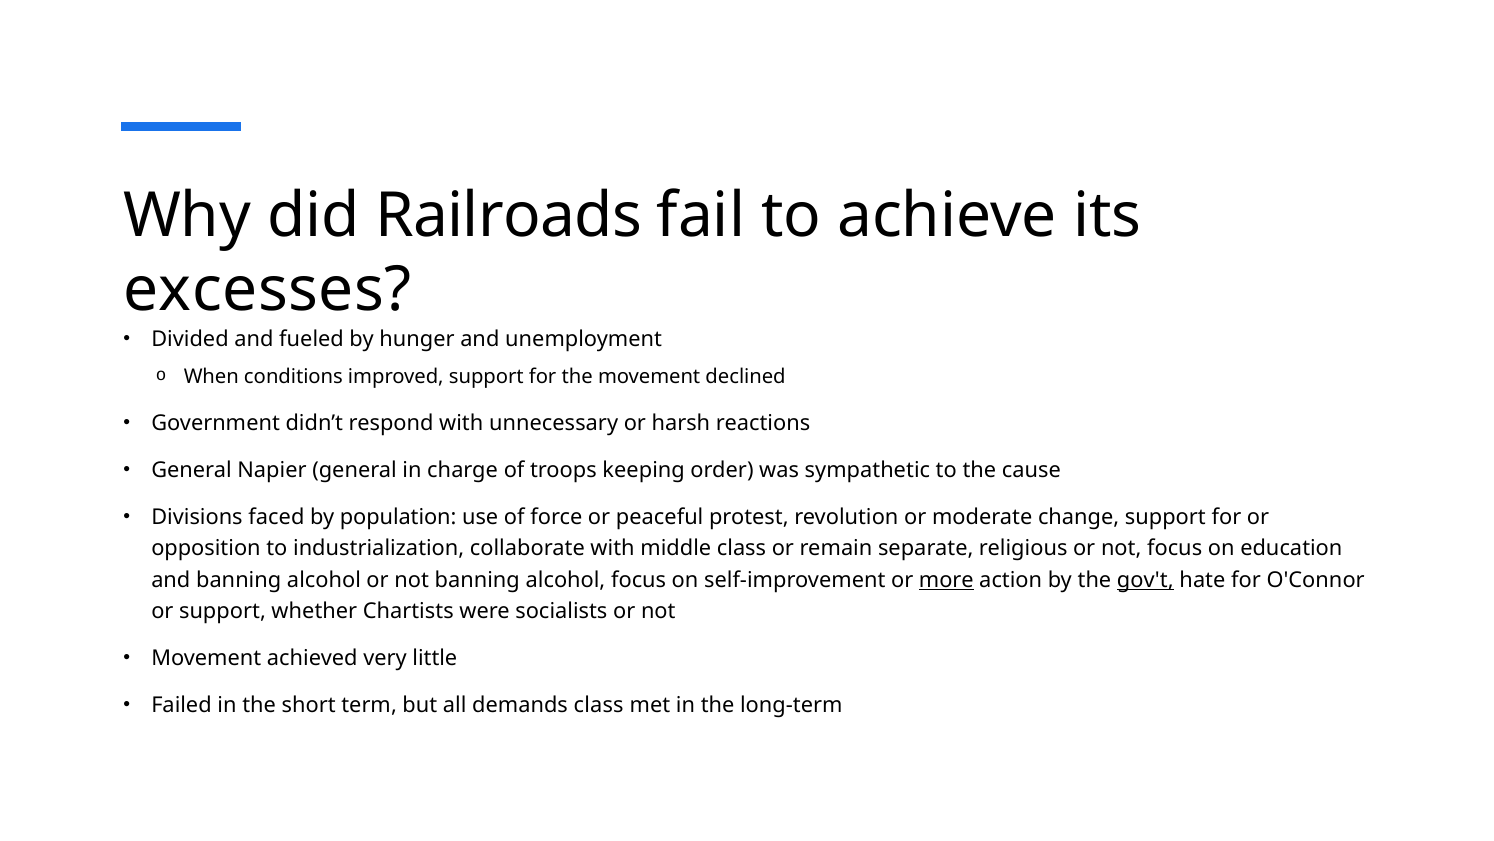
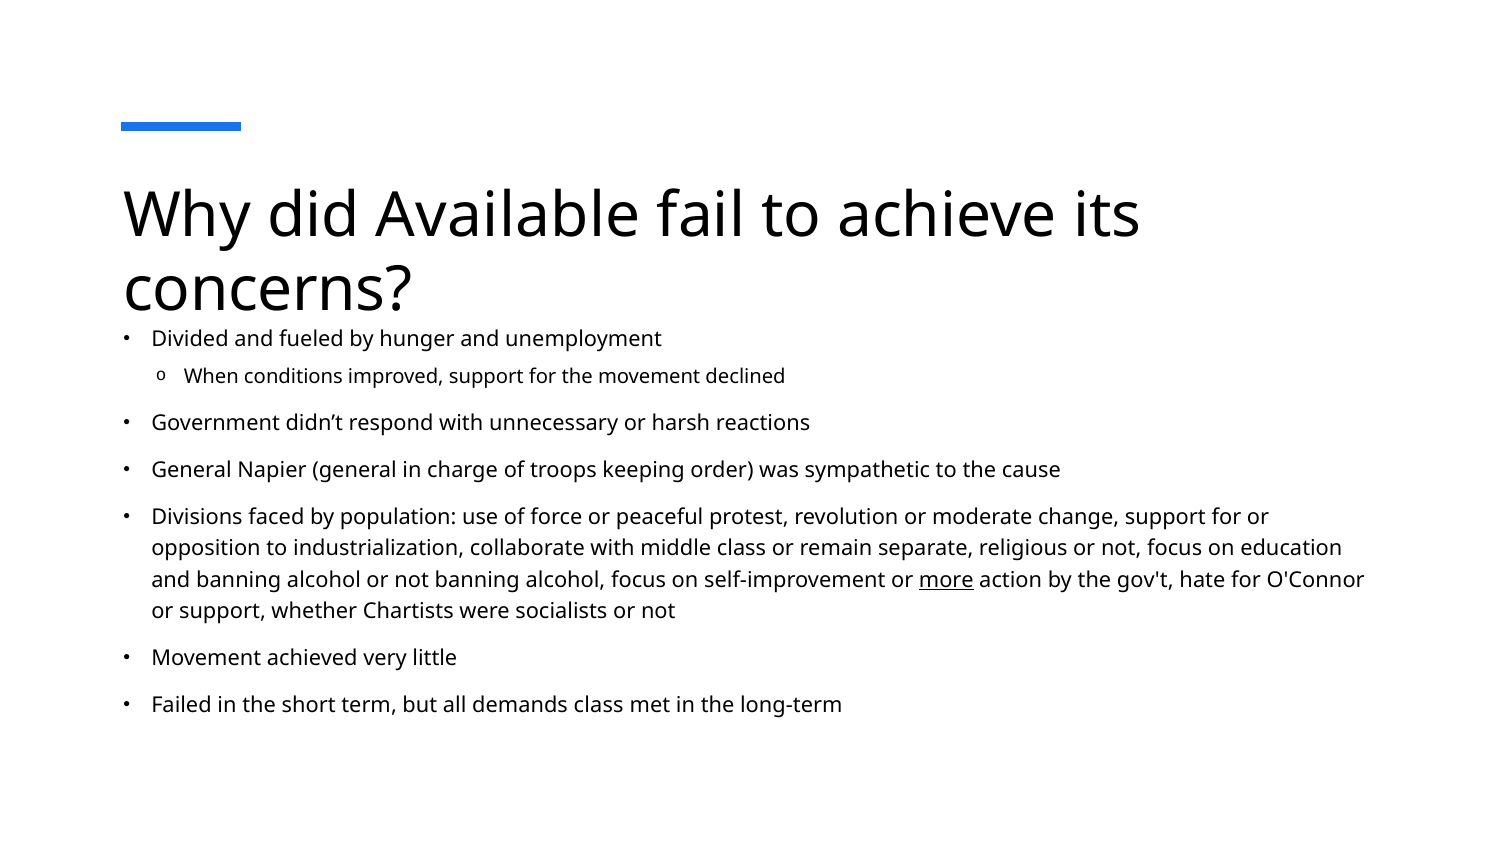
Railroads: Railroads -> Available (508, 215)
excesses: excesses -> concerns (268, 290)
gov't underline: present -> none (1145, 579)
